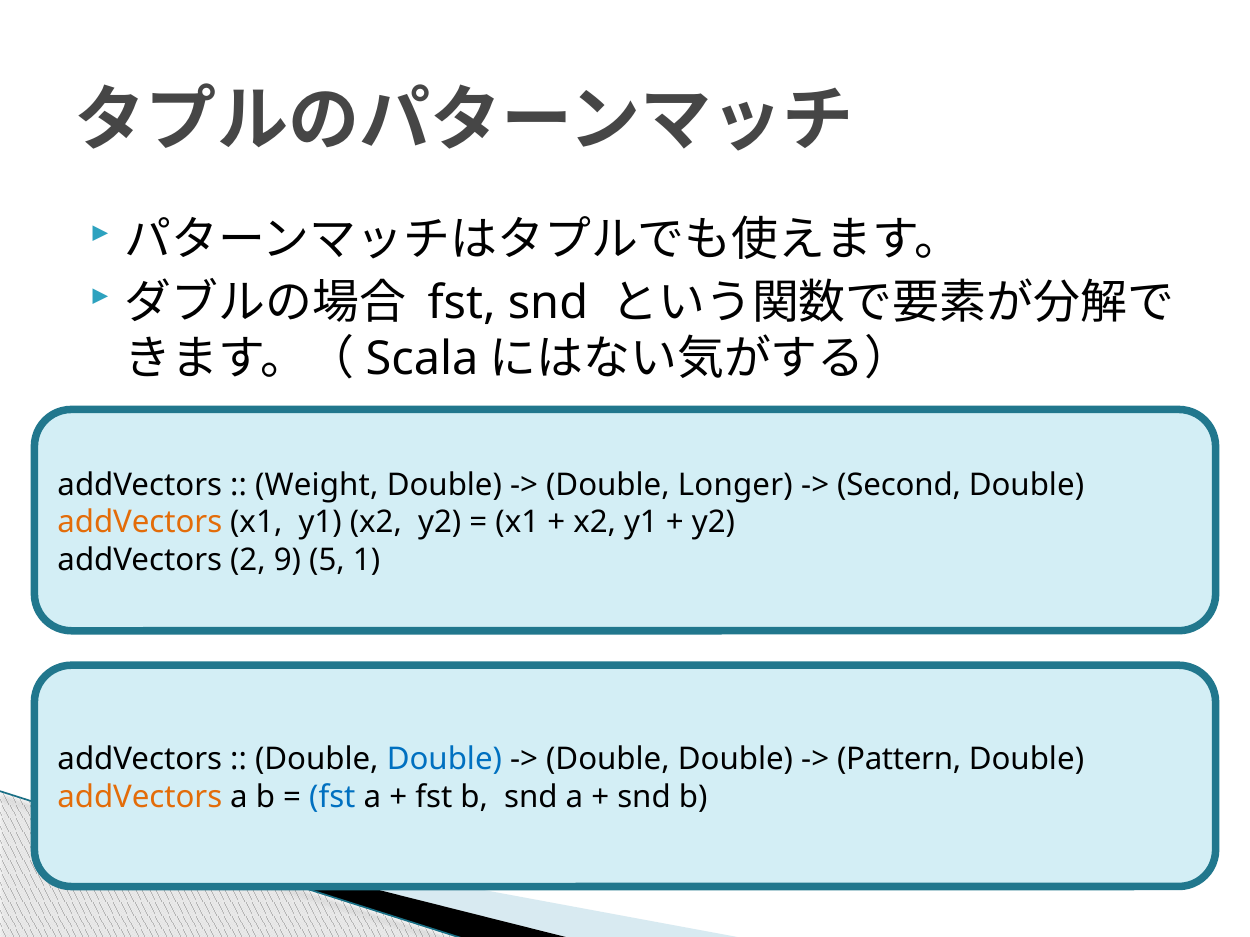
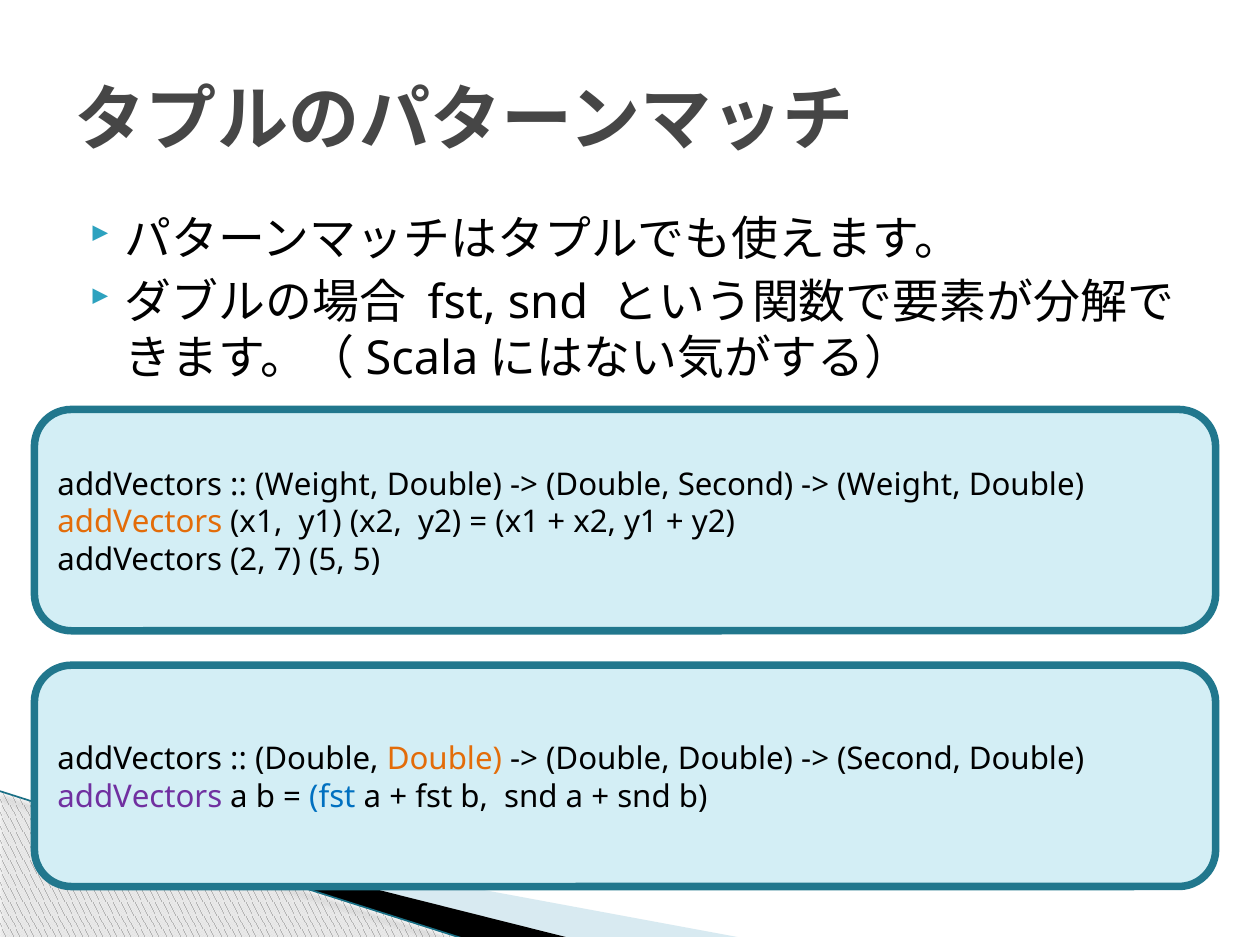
Double Longer: Longer -> Second (736, 485)
Second: Second -> Weight (899, 485)
9: 9 -> 7 (287, 560)
5 1: 1 -> 5 (367, 560)
Double colour: blue -> orange (444, 760)
Pattern: Pattern -> Second (899, 760)
addVectors colour: orange -> purple (140, 797)
